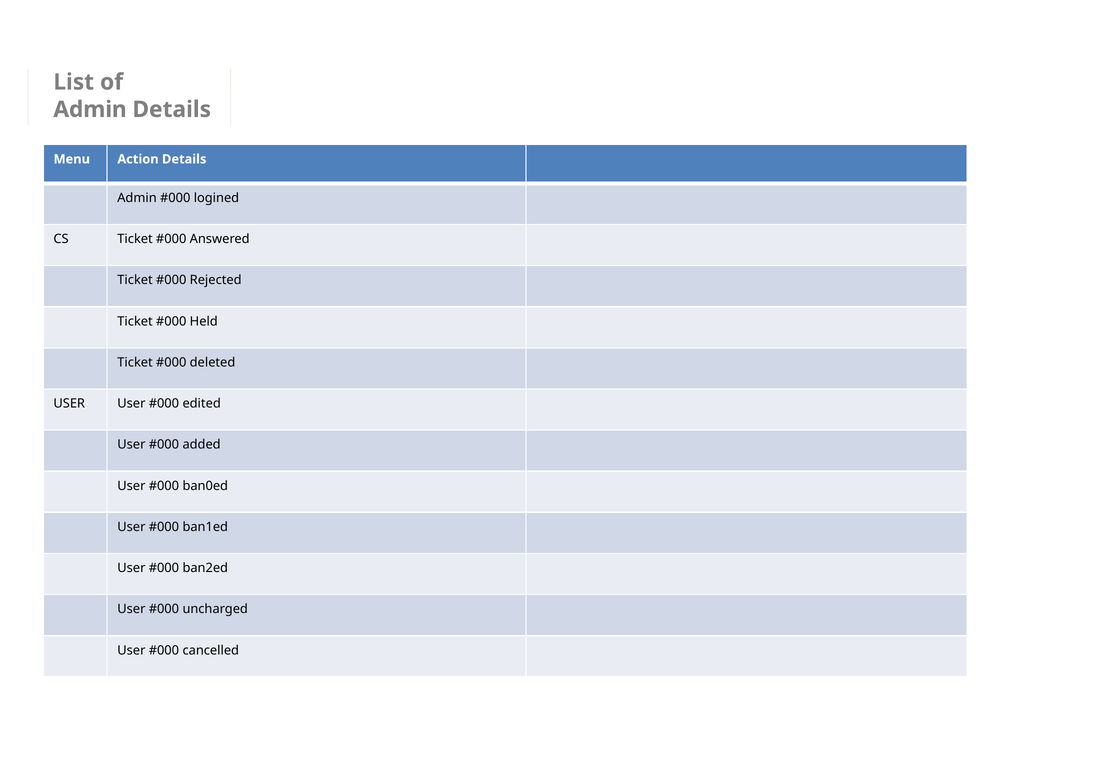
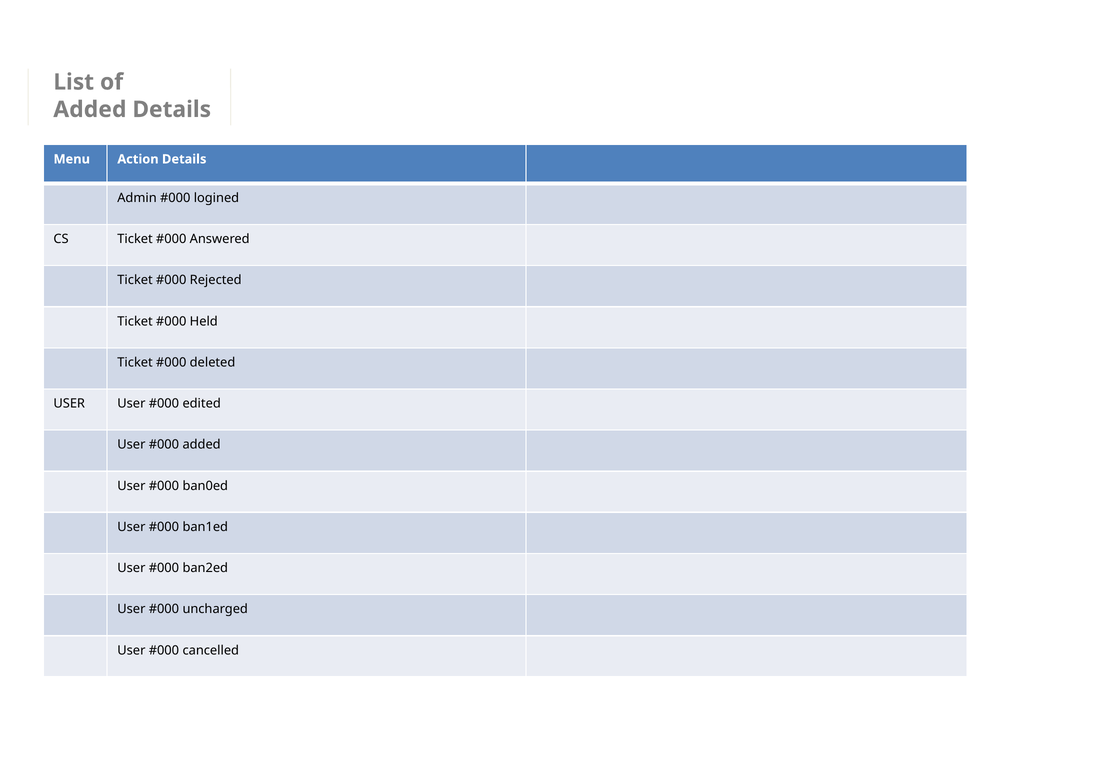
Admin: Admin -> Added (90, 110)
